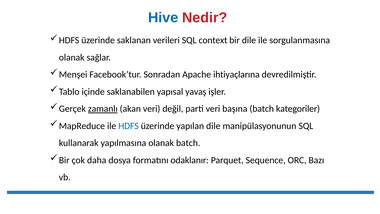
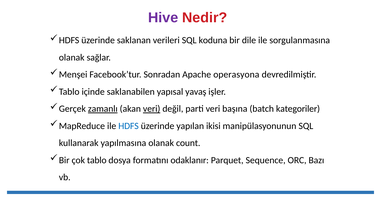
Hive colour: blue -> purple (163, 18)
context: context -> koduna (213, 40)
ihtiyaçlarına: ihtiyaçlarına -> operasyona (236, 74)
veri underline: none -> present (152, 109)
yapılan dile: dile -> ikisi (213, 126)
olanak batch: batch -> count (188, 143)
çok daha: daha -> tablo (97, 160)
